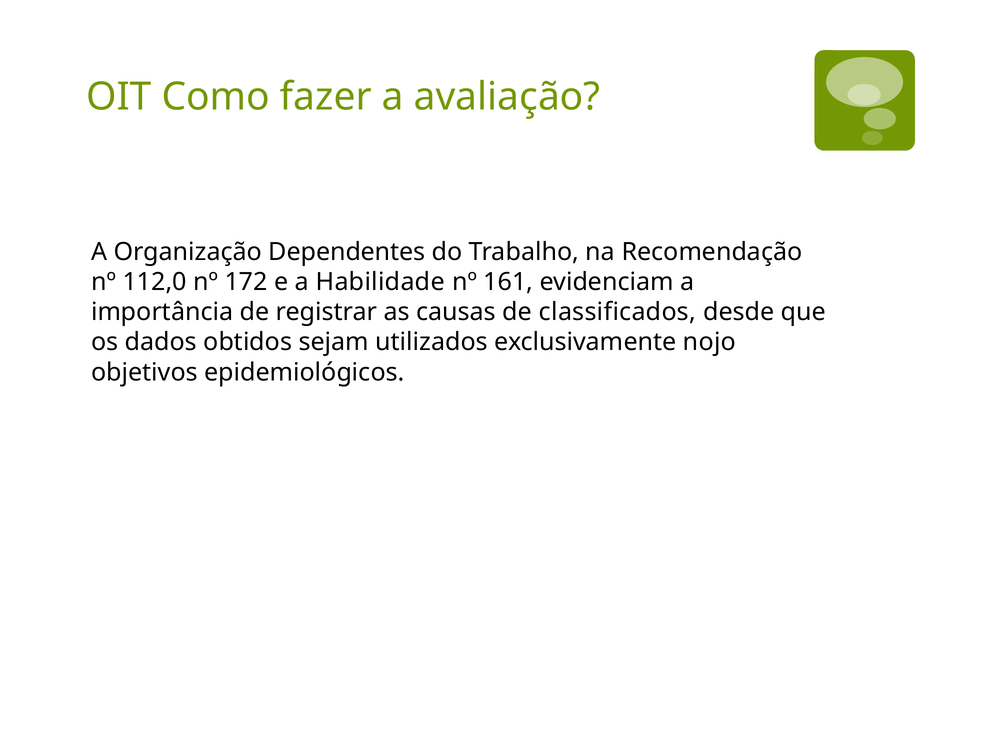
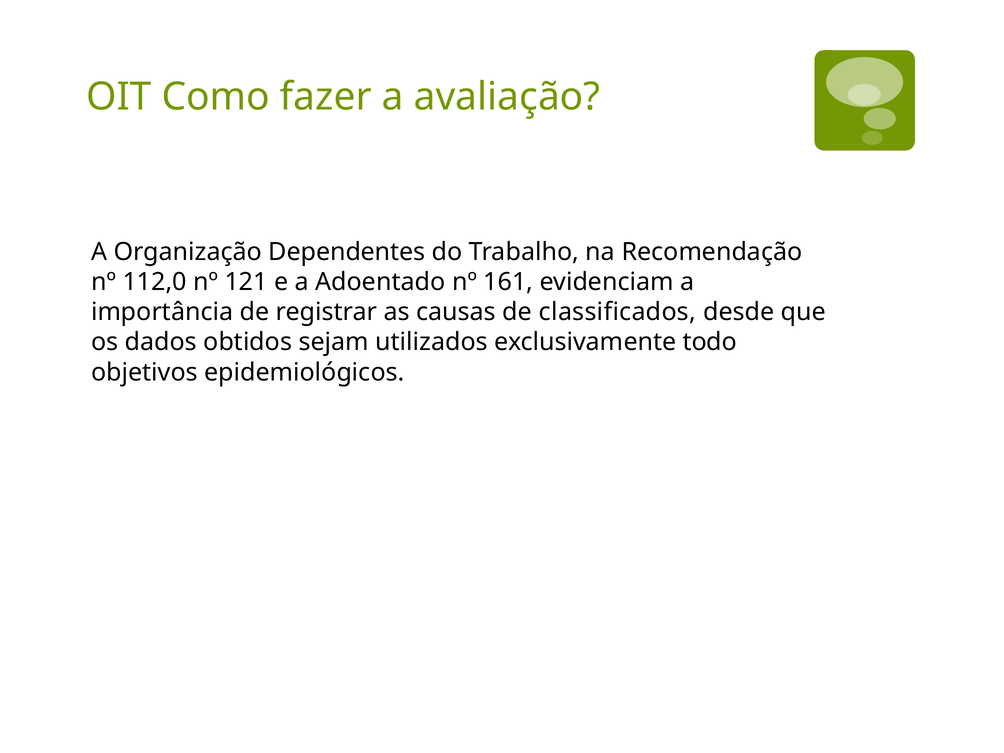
172: 172 -> 121 (246, 282)
Habilidade: Habilidade -> Adoentado (380, 282)
nojo: nojo -> todo (710, 342)
